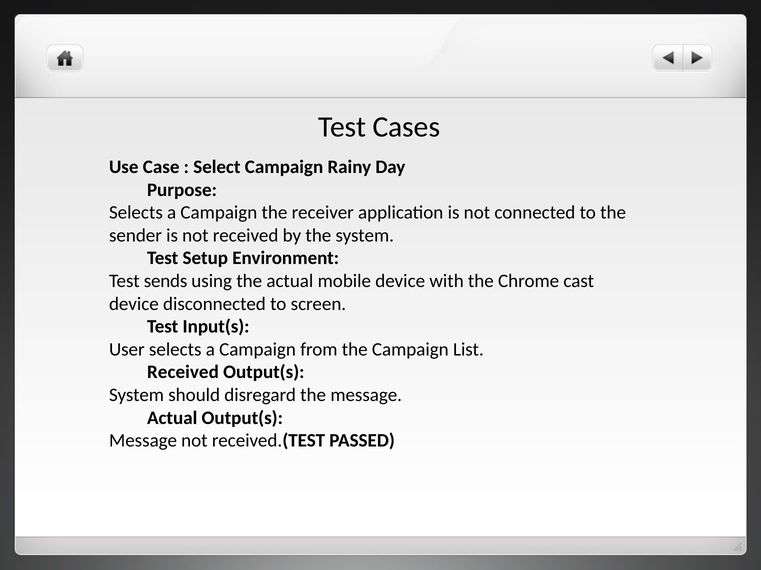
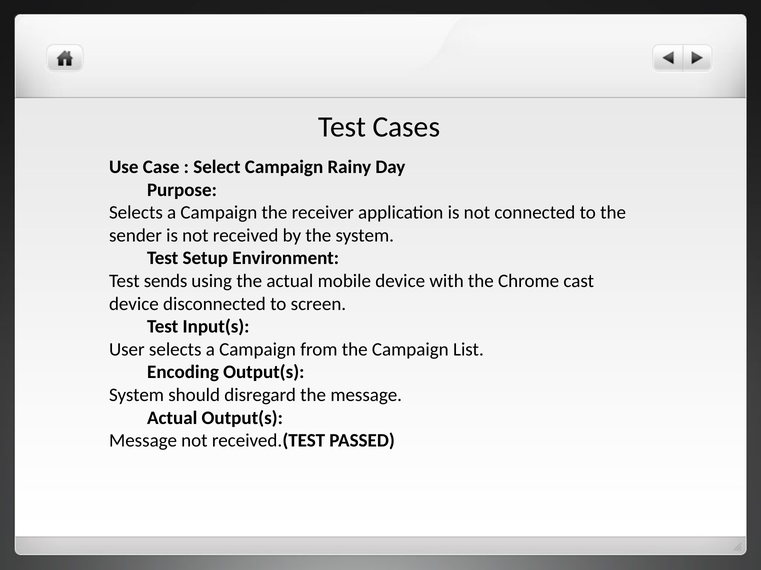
Received: Received -> Encoding (183, 373)
